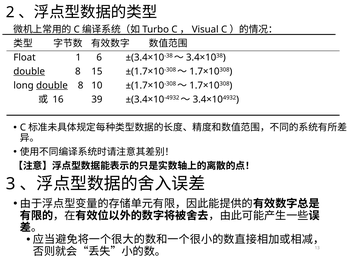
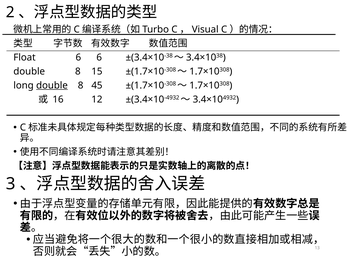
Float 1: 1 -> 6 (78, 57)
double underline: present -> none (29, 71)
10: 10 -> 45 (97, 86)
39: 39 -> 12 (97, 100)
